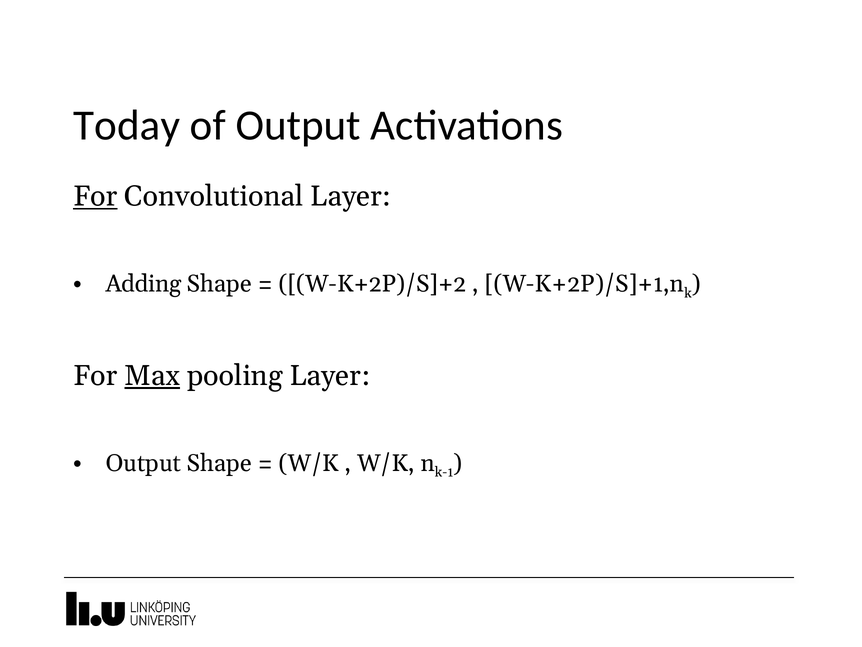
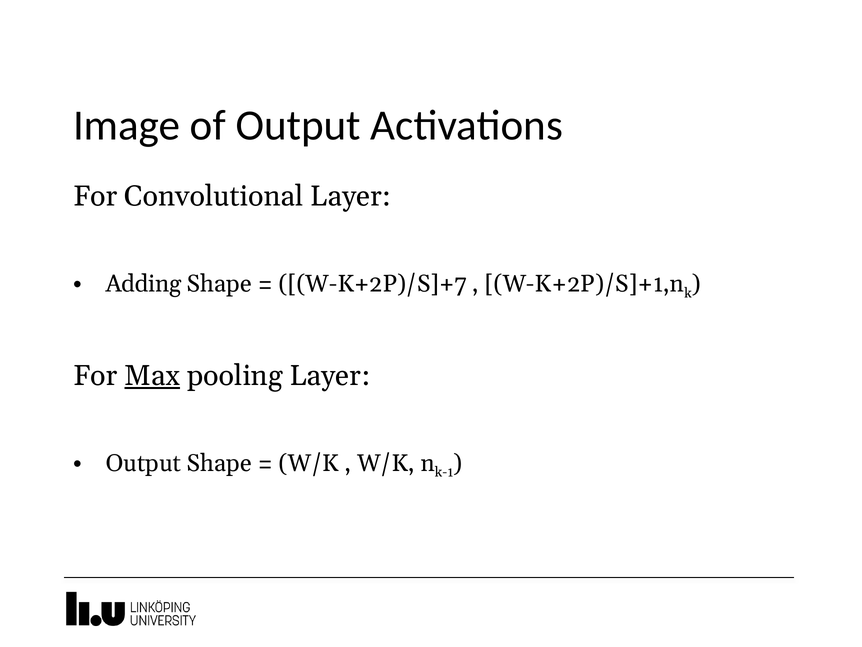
Today: Today -> Image (127, 125)
For underline: present -> none (95, 196)
W-K+2P)/S]+2: W-K+2P)/S]+2 -> W-K+2P)/S]+7 (373, 283)
